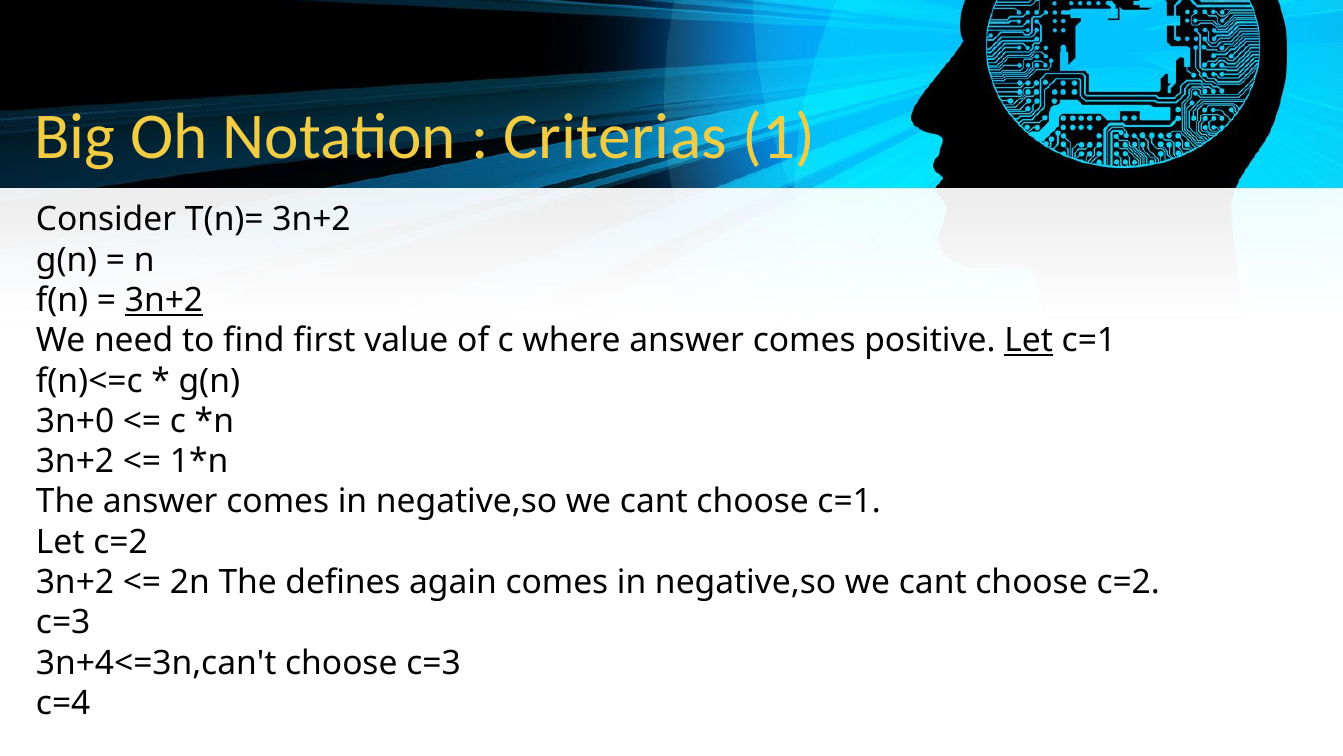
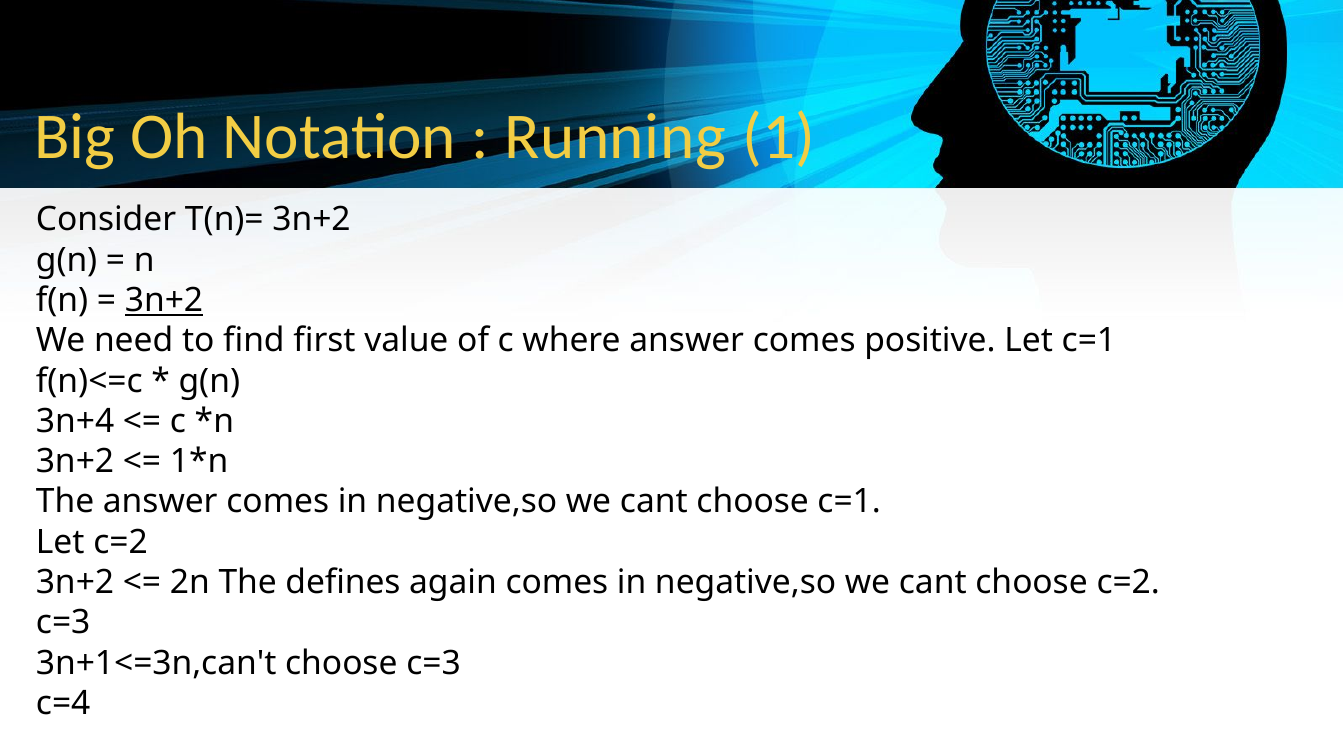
Criterias: Criterias -> Running (615, 137)
Let underline: present -> none (1029, 340)
3n+0: 3n+0 -> 3n+4 (75, 421)
3n+4<=3n,can't: 3n+4<=3n,can't -> 3n+1<=3n,can't (156, 663)
